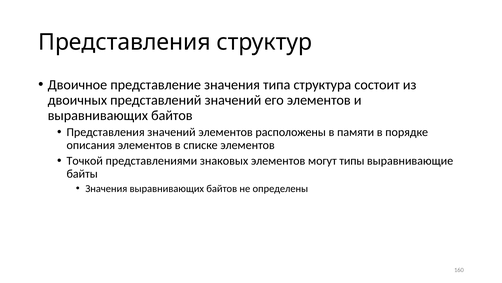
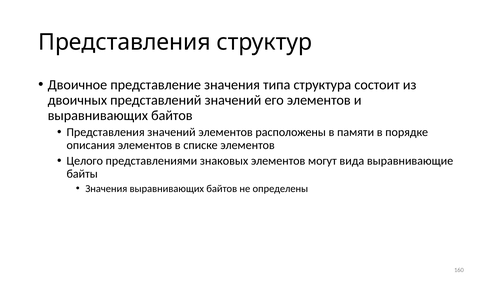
Точкой: Точкой -> Целого (85, 160)
типы: типы -> вида (352, 160)
